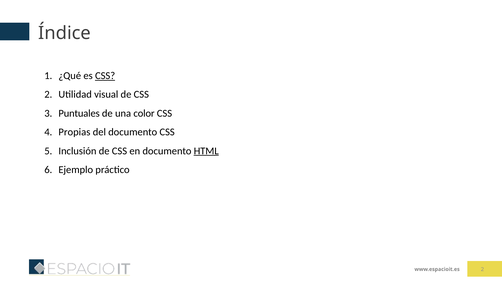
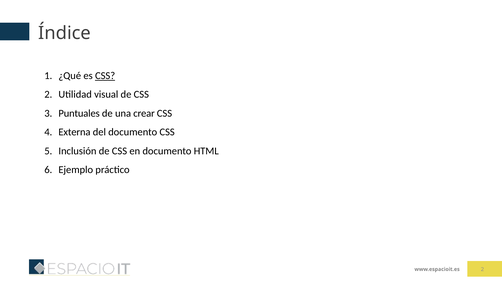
color: color -> crear (144, 113)
Propias: Propias -> Externa (74, 132)
HTML underline: present -> none (206, 151)
